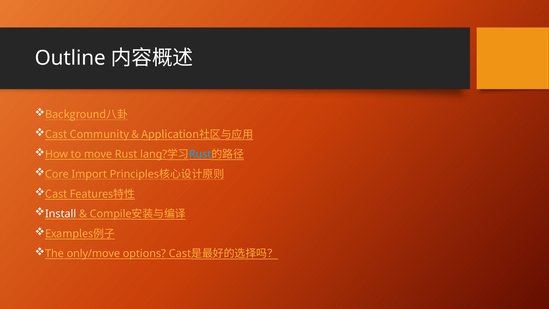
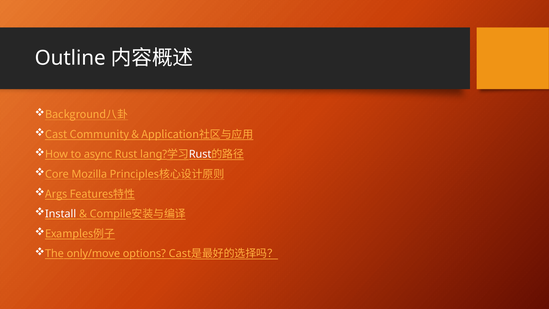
move: move -> async (98, 154)
Rust colour: light blue -> white (200, 154)
Import: Import -> Mozilla (89, 174)
Cast: Cast -> Args (56, 194)
